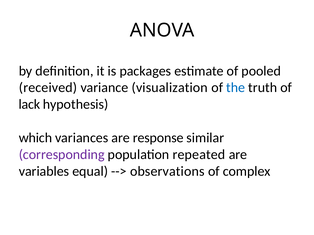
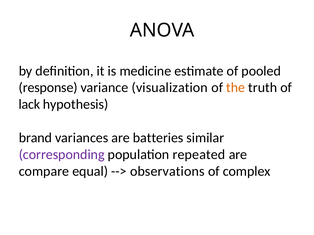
packages: packages -> medicine (145, 71)
received: received -> response (48, 88)
the colour: blue -> orange (236, 88)
which: which -> brand (35, 138)
response: response -> batteries (158, 138)
variables: variables -> compare (44, 172)
